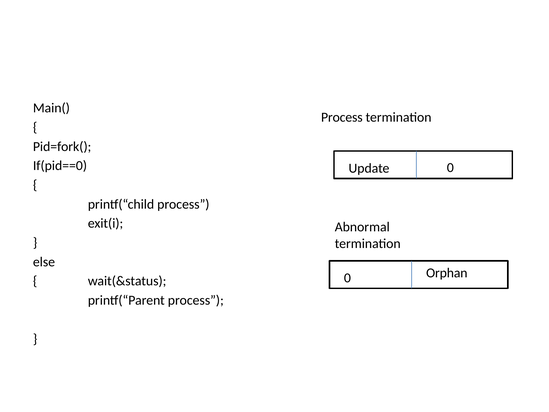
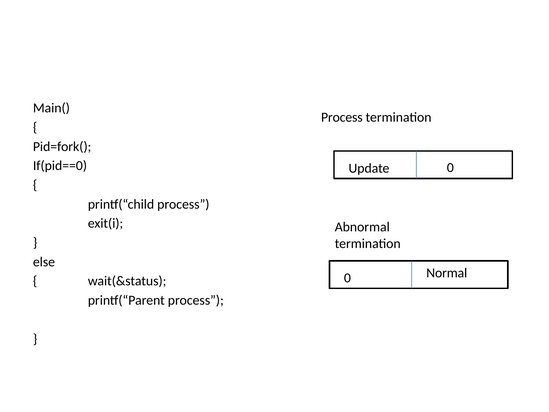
Orphan: Orphan -> Normal (447, 273)
